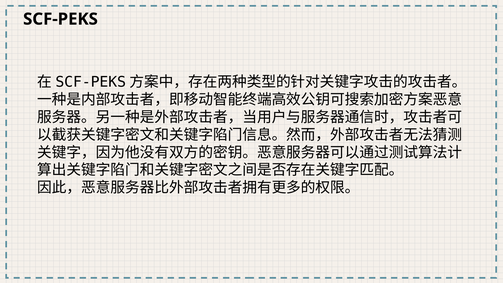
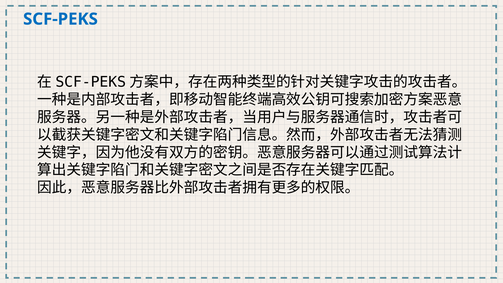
SCF-PEKS colour: black -> blue (60, 19)
